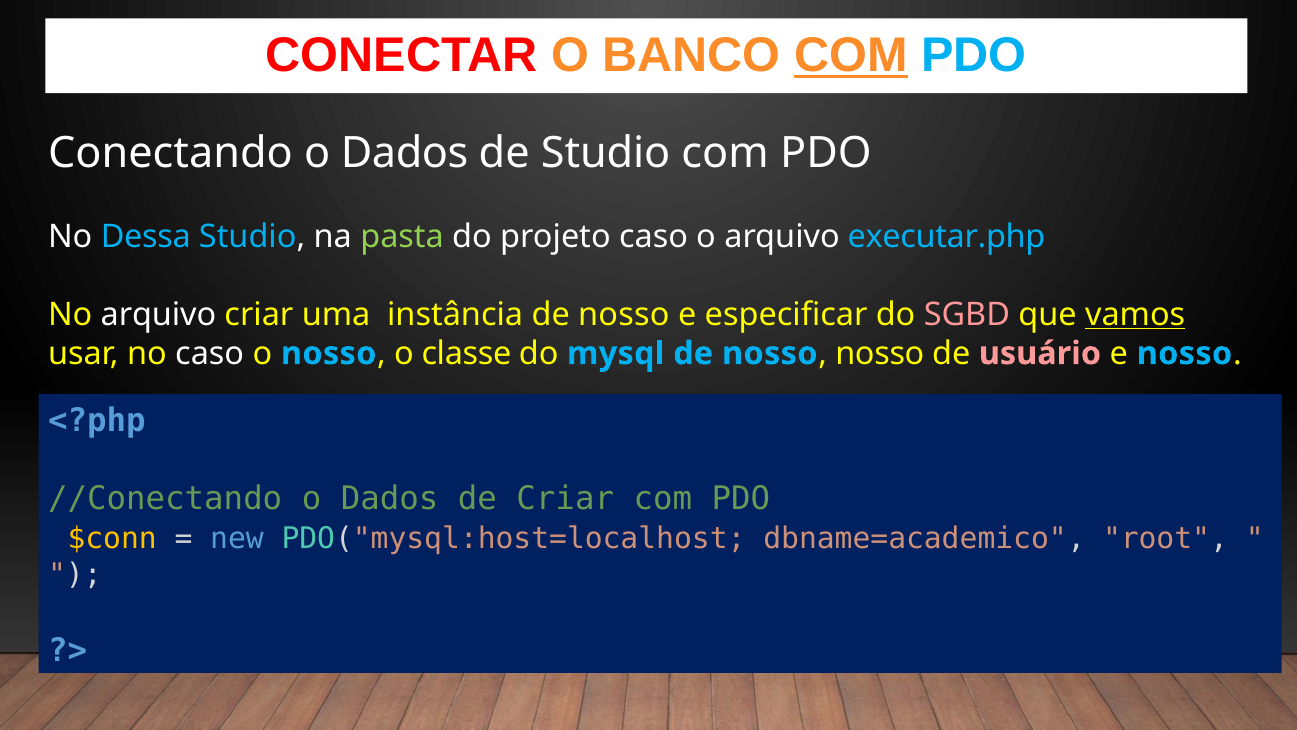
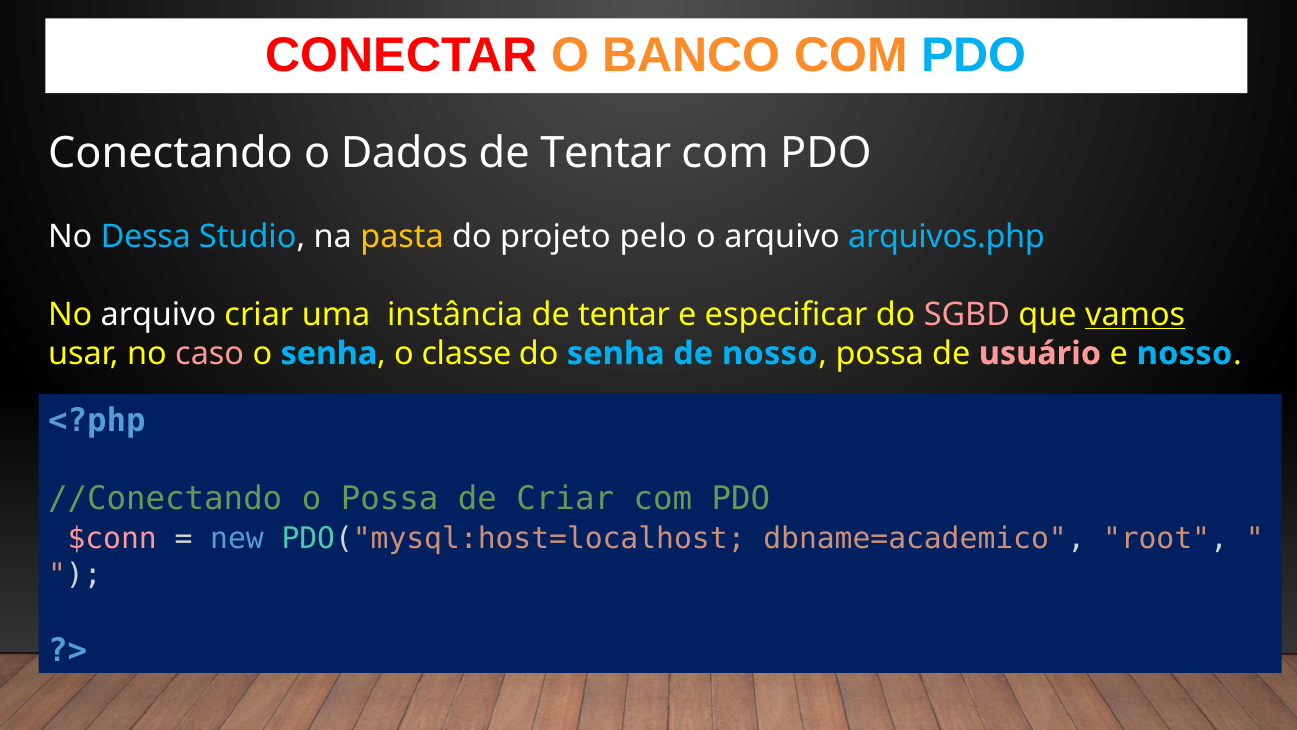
COM underline: present -> none (851, 55)
Studio: Studio -> Tentar (606, 153)
pasta colour: light green -> yellow (402, 237)
projeto caso: caso -> pelo (653, 237)
executar.php: executar.php -> arquivos.php (946, 237)
instância de nosso: nosso -> tentar (624, 314)
caso colour: white -> pink (210, 353)
o nosso: nosso -> senha (329, 353)
do mysql: mysql -> senha (616, 353)
nosso: nosso -> possa (880, 353)
//Conectando o Dados: Dados -> Possa (390, 498)
$conn colour: yellow -> pink (112, 538)
